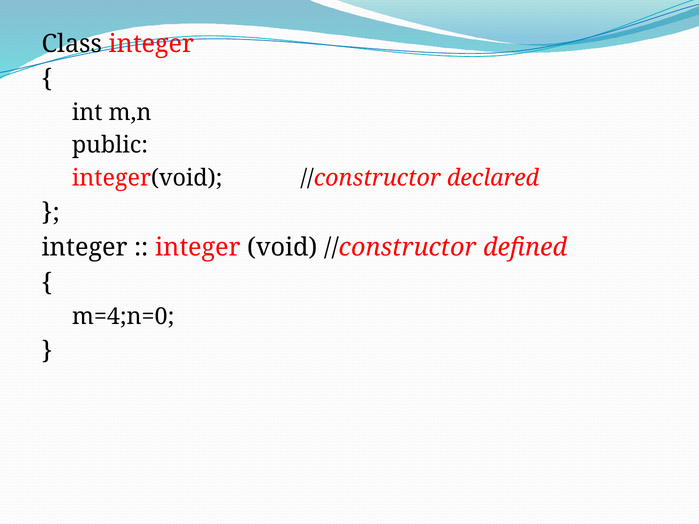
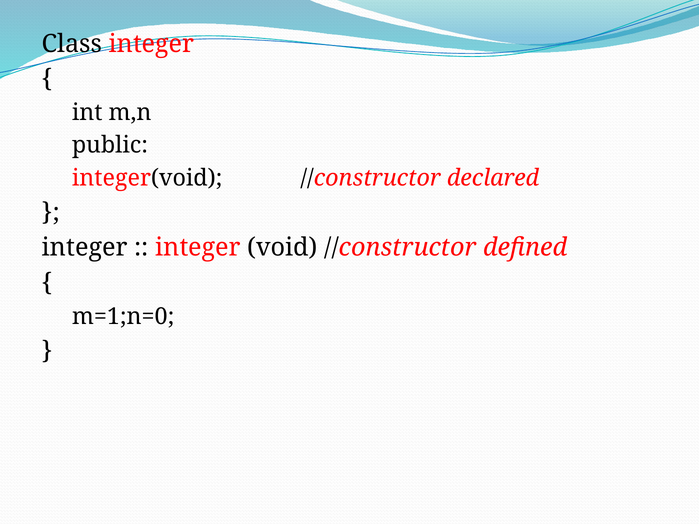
m=4;n=0: m=4;n=0 -> m=1;n=0 (123, 317)
